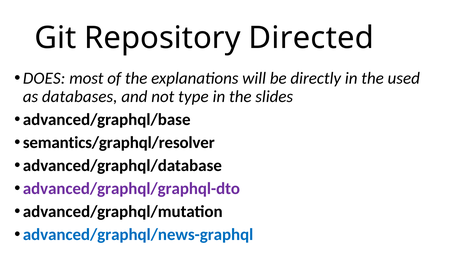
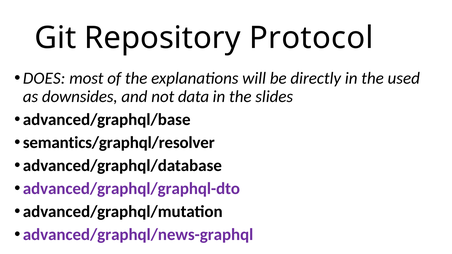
Directed: Directed -> Protocol (311, 38)
databases: databases -> downsides (80, 97)
type: type -> data (194, 97)
advanced/graphql/news-graphql colour: blue -> purple (138, 235)
